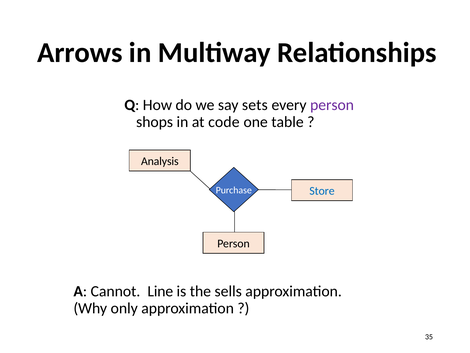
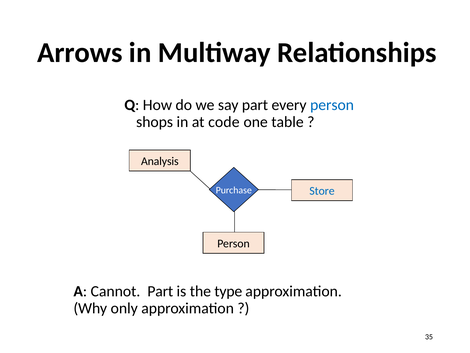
say sets: sets -> part (255, 105)
person colour: purple -> blue (332, 105)
Cannot Line: Line -> Part (160, 291)
sells: sells -> type (228, 291)
